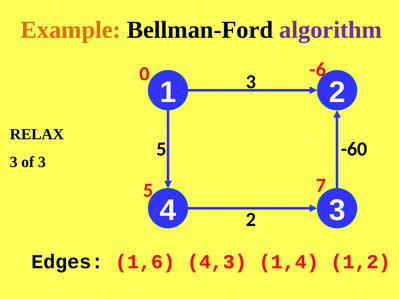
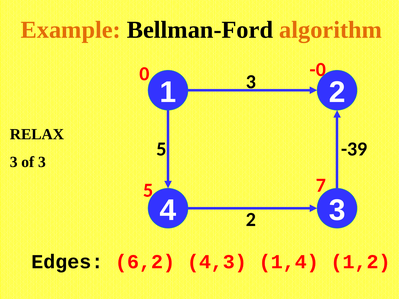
algorithm colour: purple -> orange (331, 30)
-6: -6 -> -0 (318, 70)
-60: -60 -> -39 (354, 149)
1,6: 1,6 -> 6,2 (145, 262)
